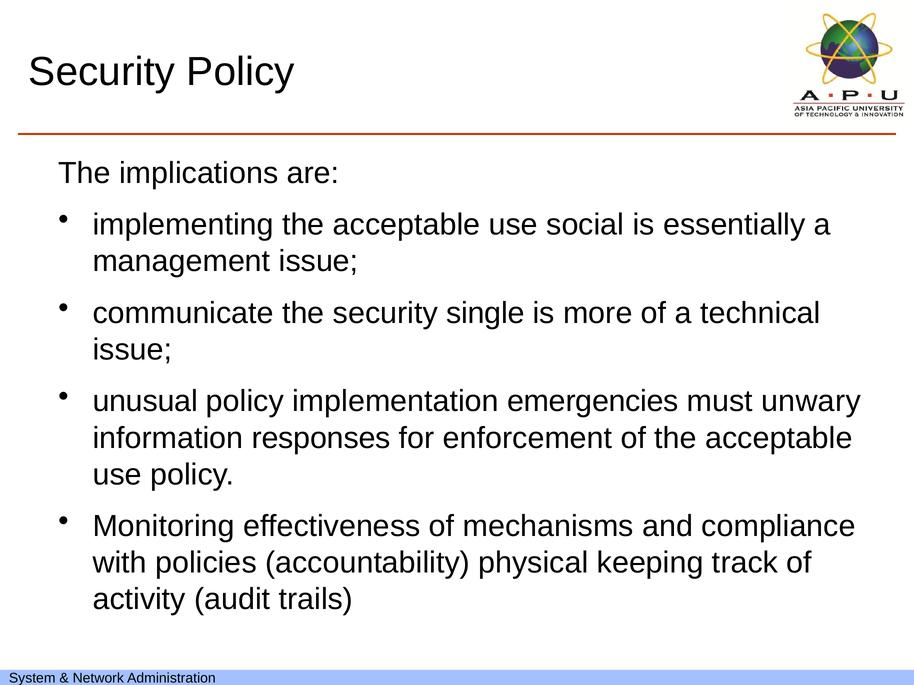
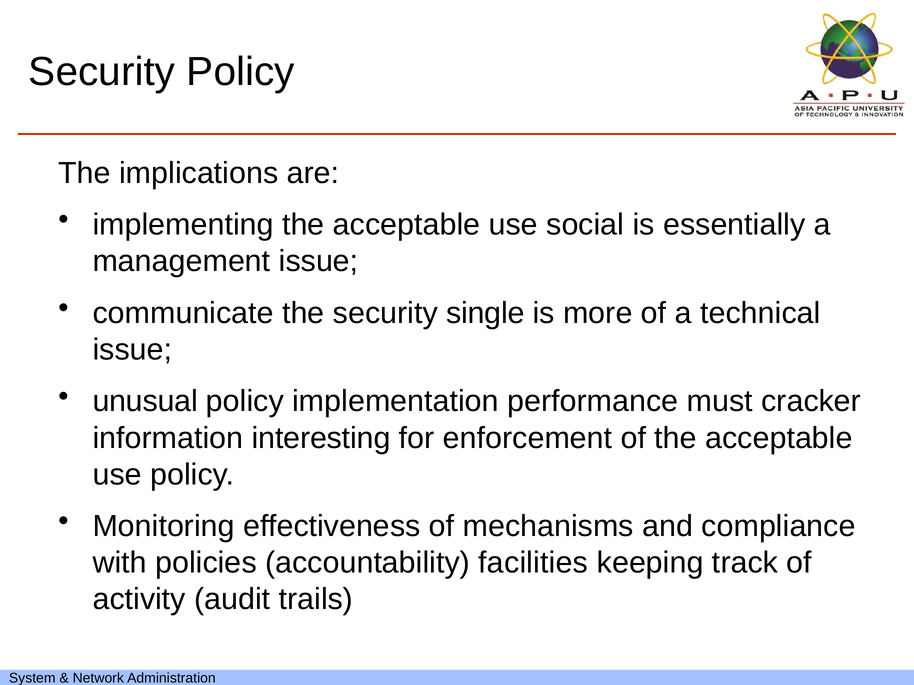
emergencies: emergencies -> performance (593, 402)
unwary: unwary -> cracker (811, 402)
responses: responses -> interesting (321, 438)
physical: physical -> facilities (533, 563)
